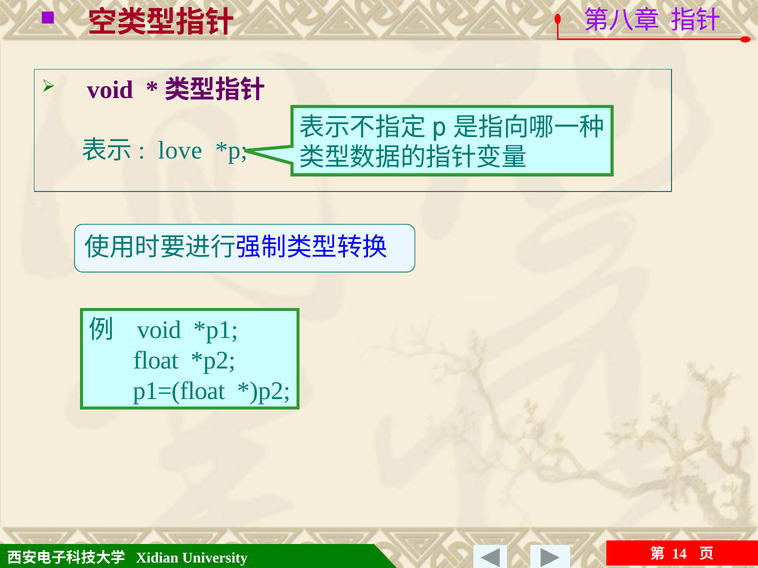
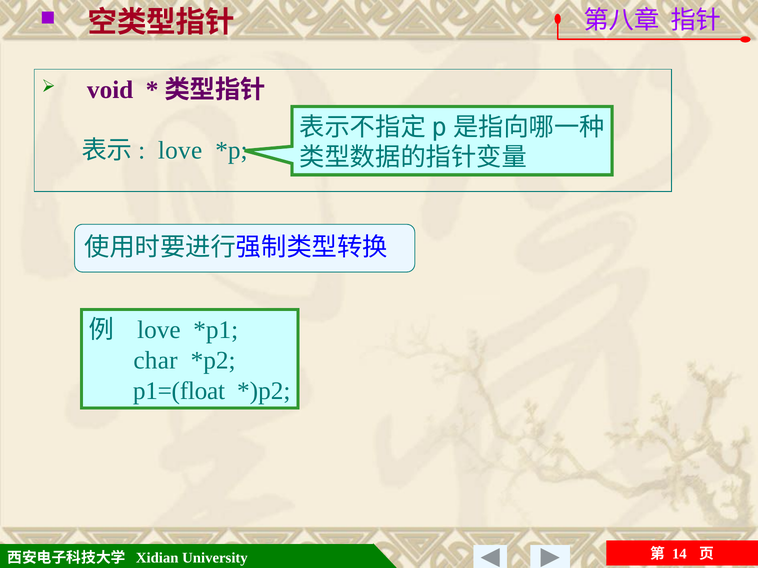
void: void -> love (159, 330)
float: float -> char (156, 361)
